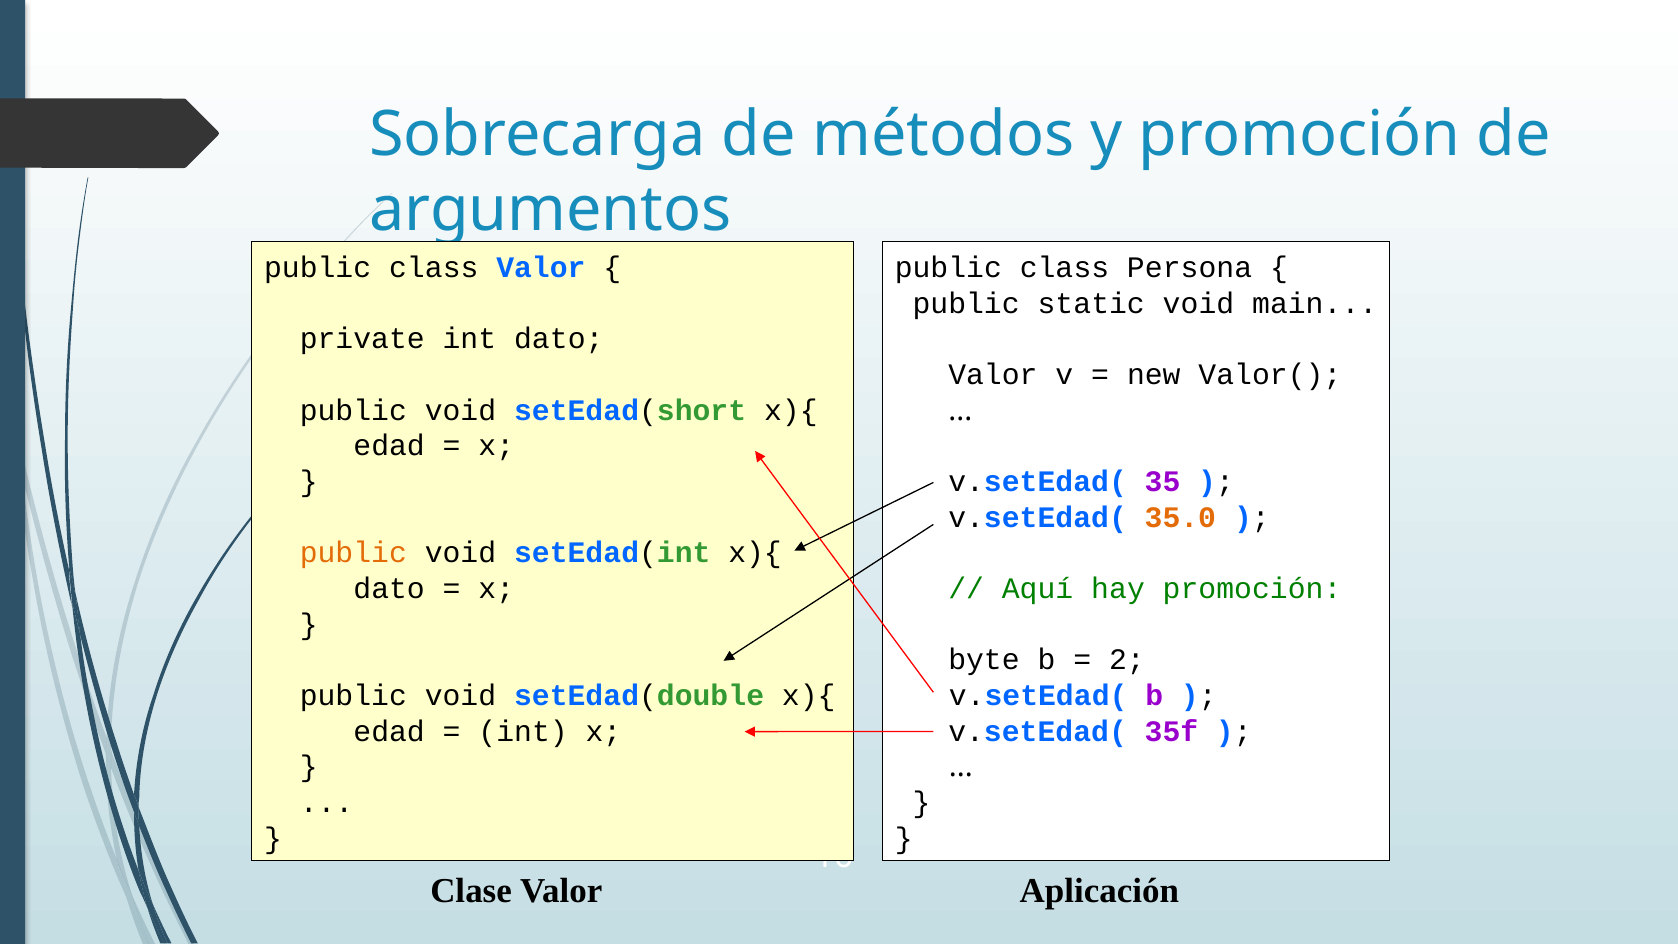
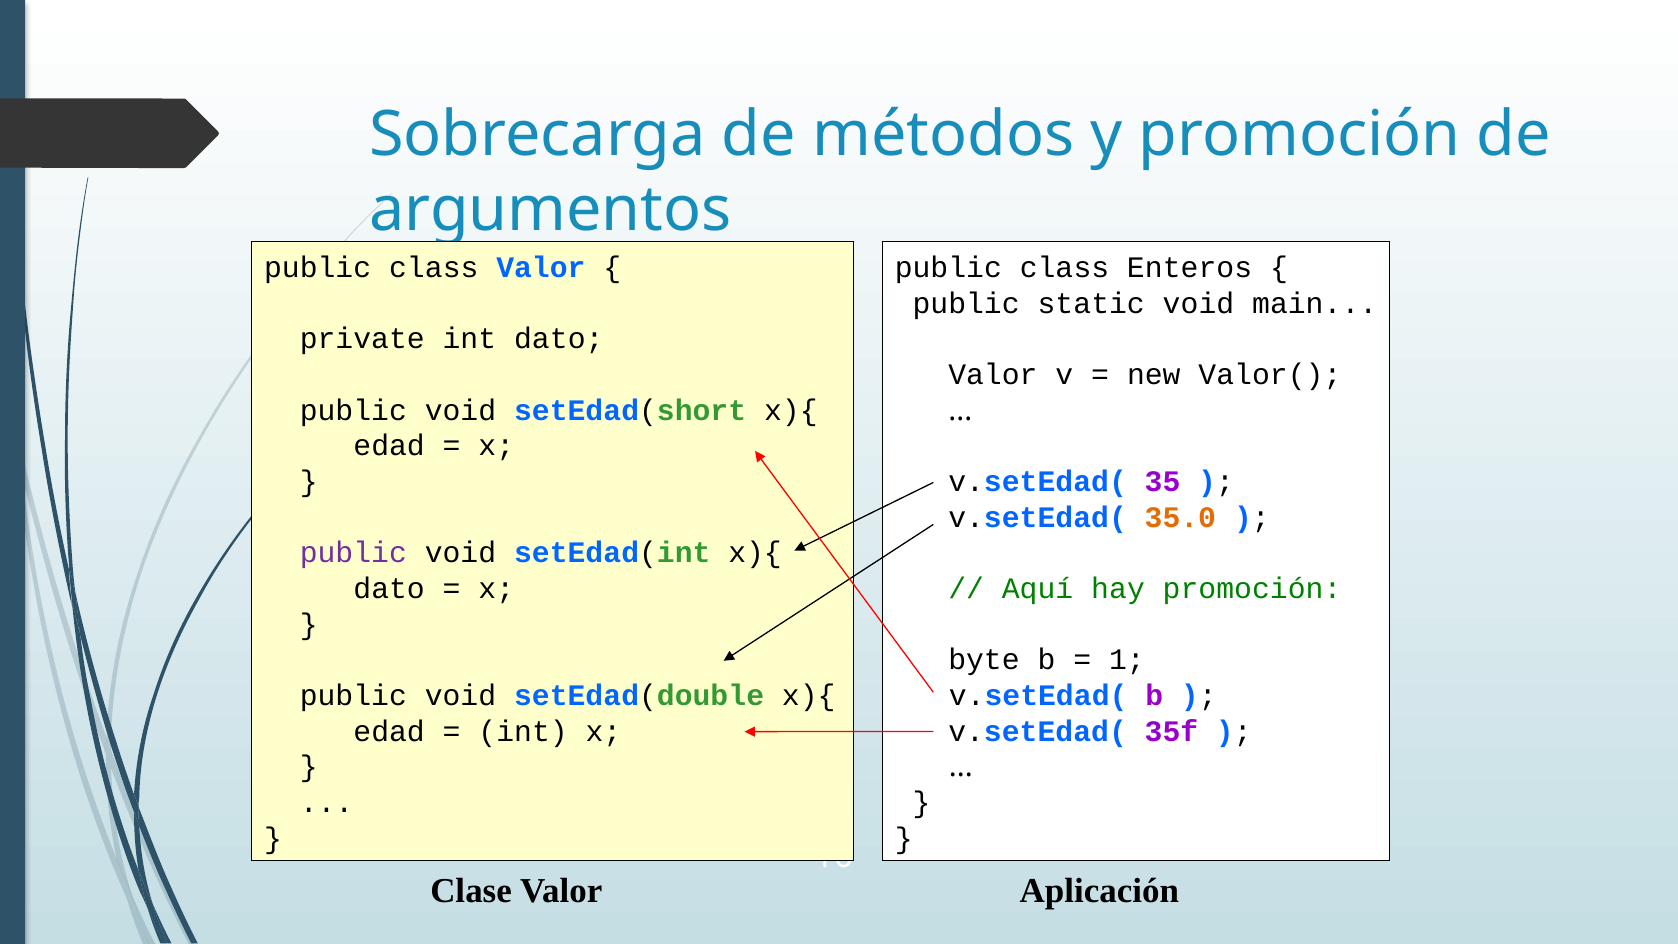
Persona: Persona -> Enteros (1190, 268)
public colour: orange -> purple (353, 553)
2: 2 -> 1 (1127, 660)
